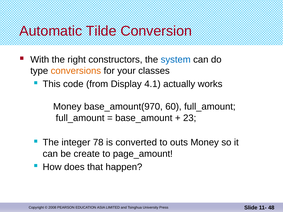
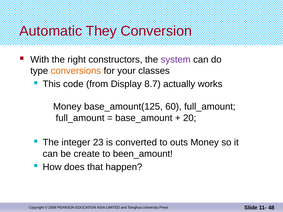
Tilde: Tilde -> They (101, 31)
system colour: blue -> purple (176, 60)
4.1: 4.1 -> 8.7 (152, 84)
base_amount(970: base_amount(970 -> base_amount(125 (123, 107)
23: 23 -> 20 (190, 118)
78: 78 -> 23 (98, 143)
page_amount: page_amount -> been_amount (143, 154)
